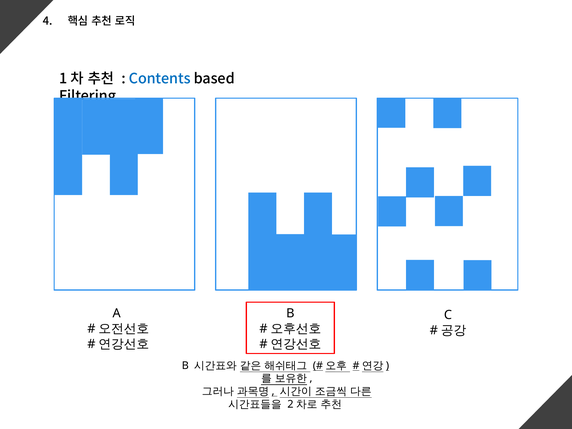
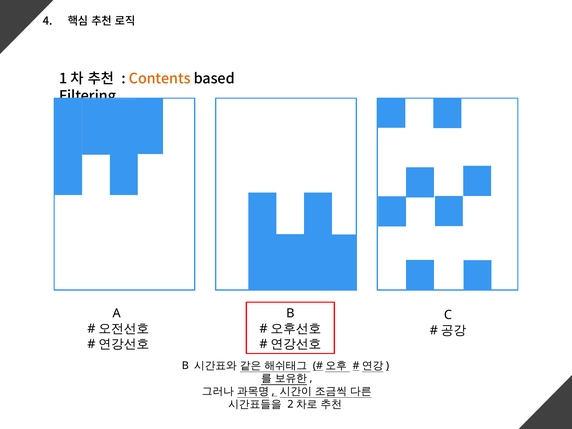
Contents colour: blue -> orange (160, 79)
